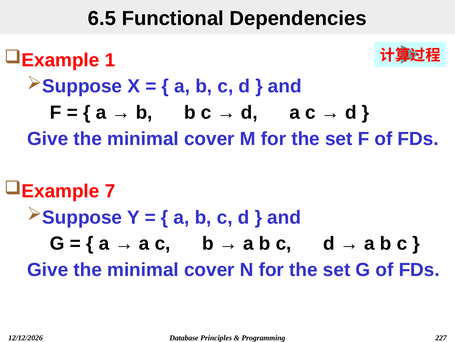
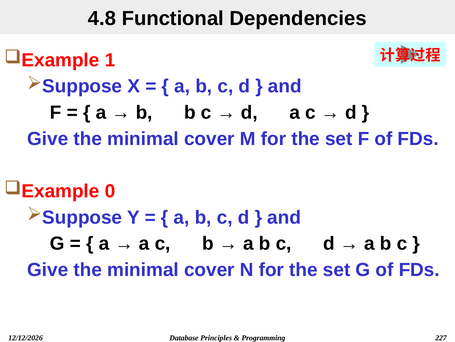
6.5: 6.5 -> 4.8 (102, 18)
7: 7 -> 0 (110, 191)
